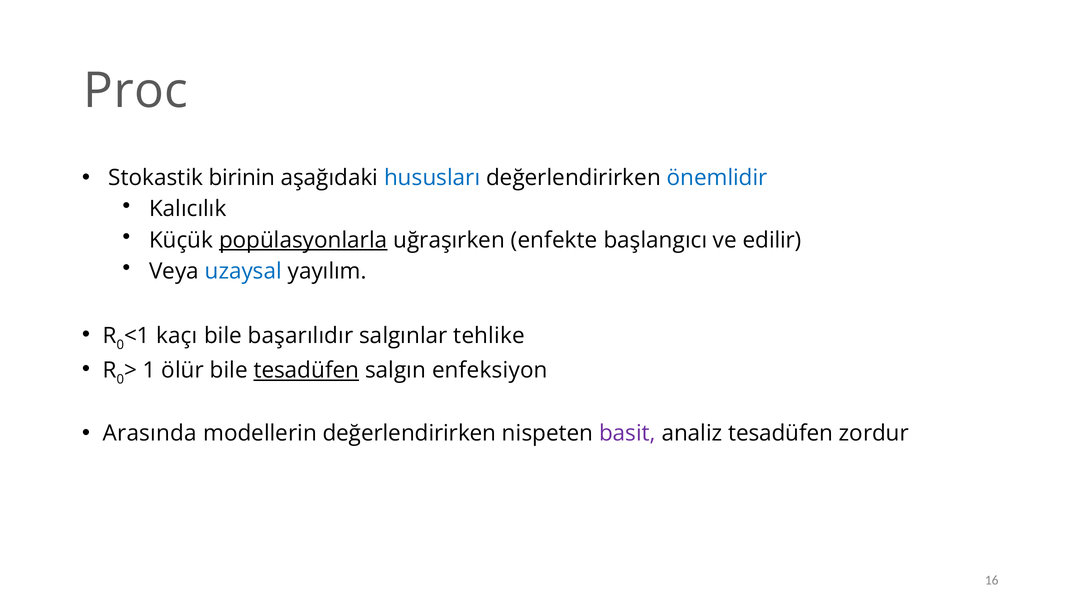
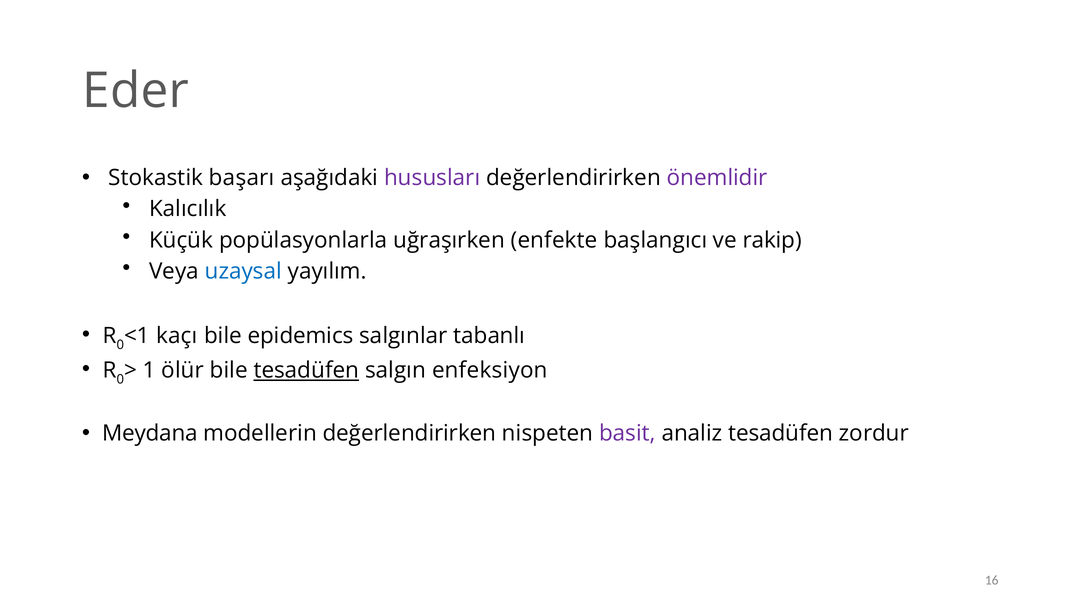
Proc: Proc -> Eder (136, 91)
birinin: birinin -> başarı (242, 178)
hususları colour: blue -> purple (432, 178)
önemlidir colour: blue -> purple (717, 178)
popülasyonlarla underline: present -> none (303, 240)
edilir: edilir -> rakip (772, 240)
başarılıdır: başarılıdır -> epidemics (301, 336)
tehlike: tehlike -> tabanlı (489, 336)
Arasında: Arasında -> Meydana (150, 433)
